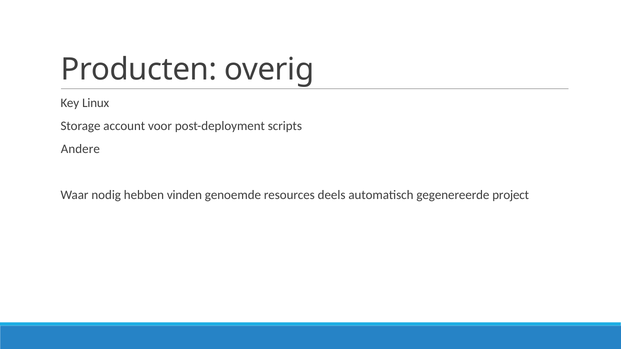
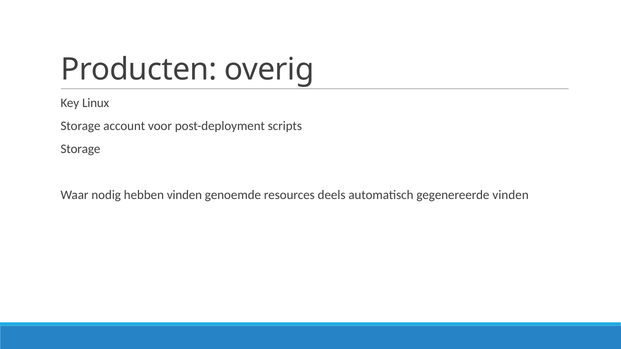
Andere: Andere -> Storage (80, 149)
gegenereerde project: project -> vinden (511, 195)
